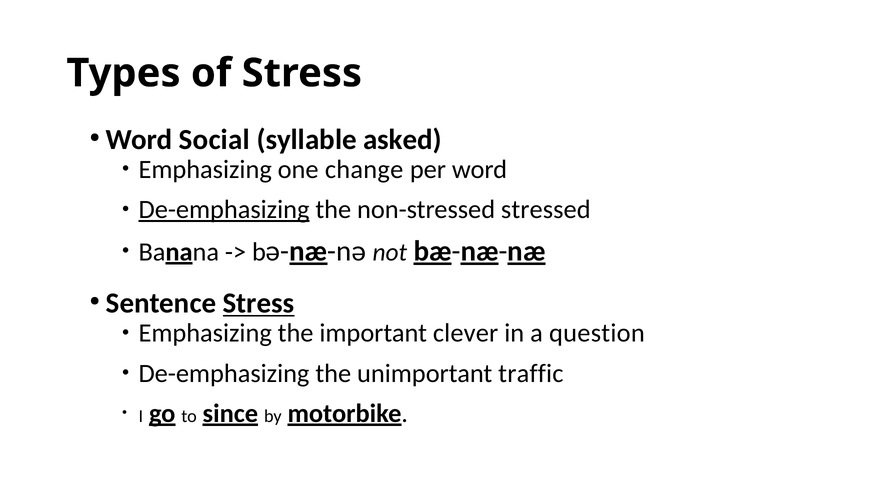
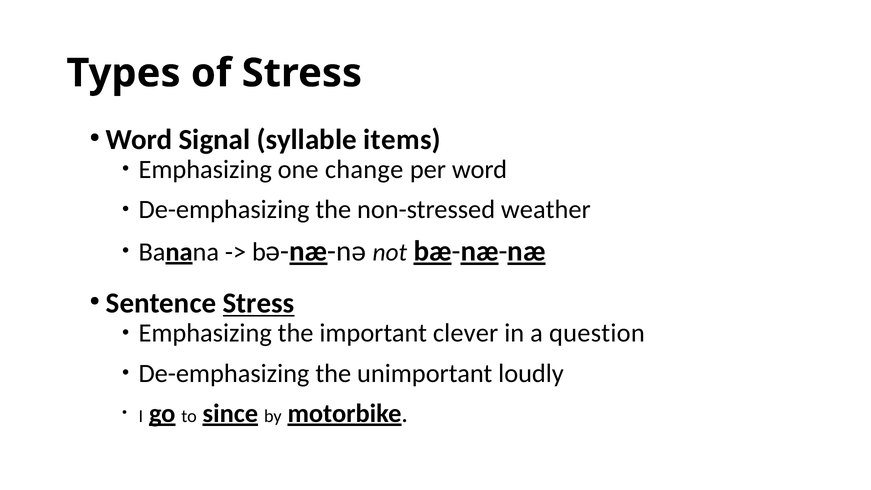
Social: Social -> Signal (215, 140)
asked: asked -> items (402, 140)
De-emphasizing underline: present -> none (224, 210)
stressed: stressed -> weather (546, 210)
traffic: traffic -> loudly (531, 373)
